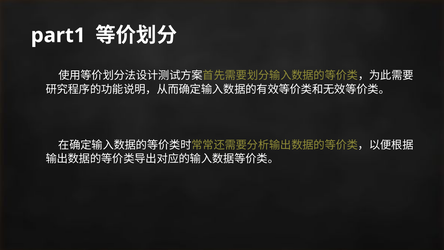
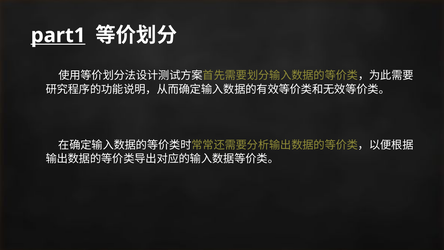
part1 underline: none -> present (58, 35)
